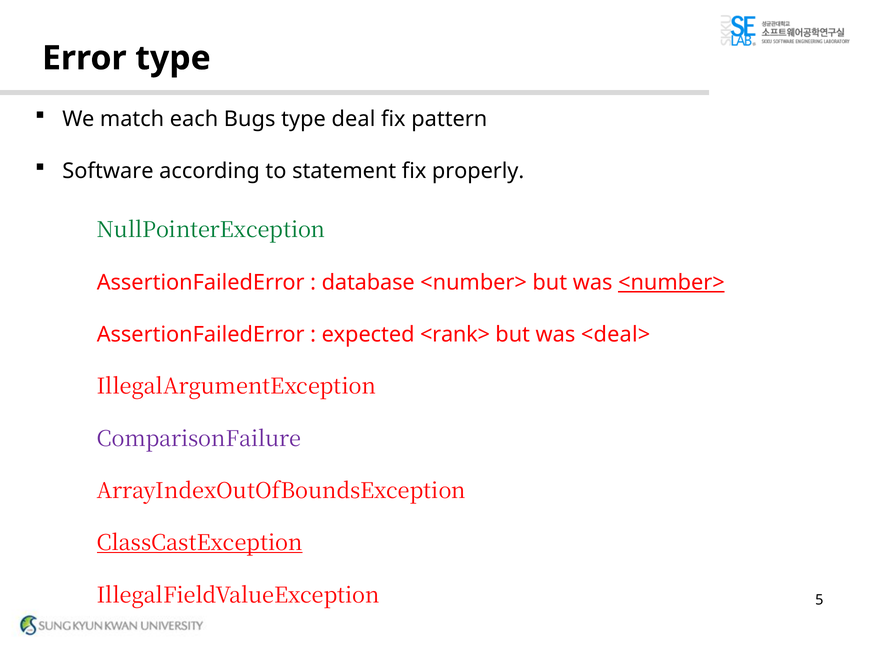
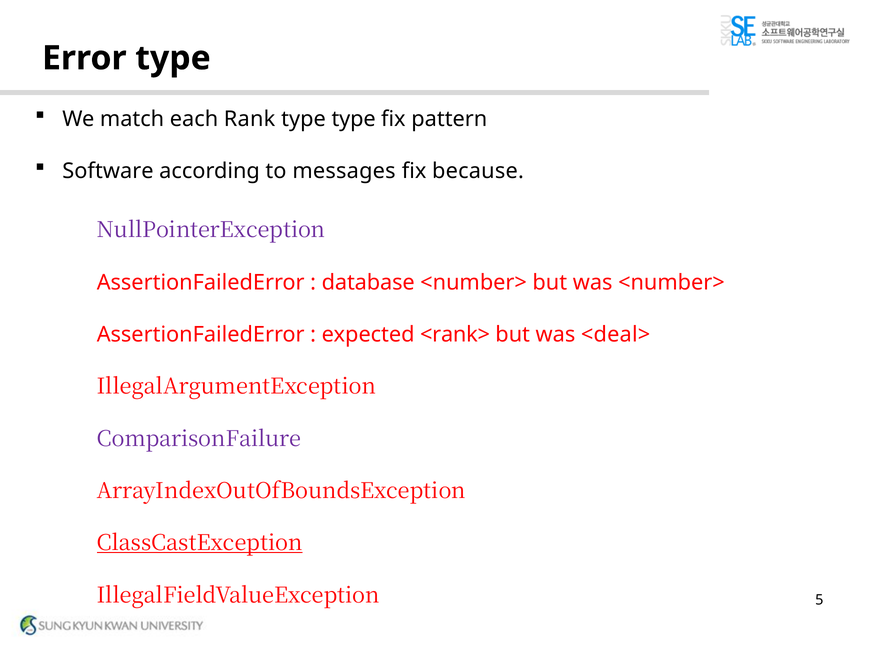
Bugs: Bugs -> Rank (250, 119)
type deal: deal -> type (354, 119)
statement: statement -> messages (344, 171)
properly: properly -> because (478, 171)
NullPointerException colour: green -> purple (211, 230)
<number> underline: present -> none (671, 283)
